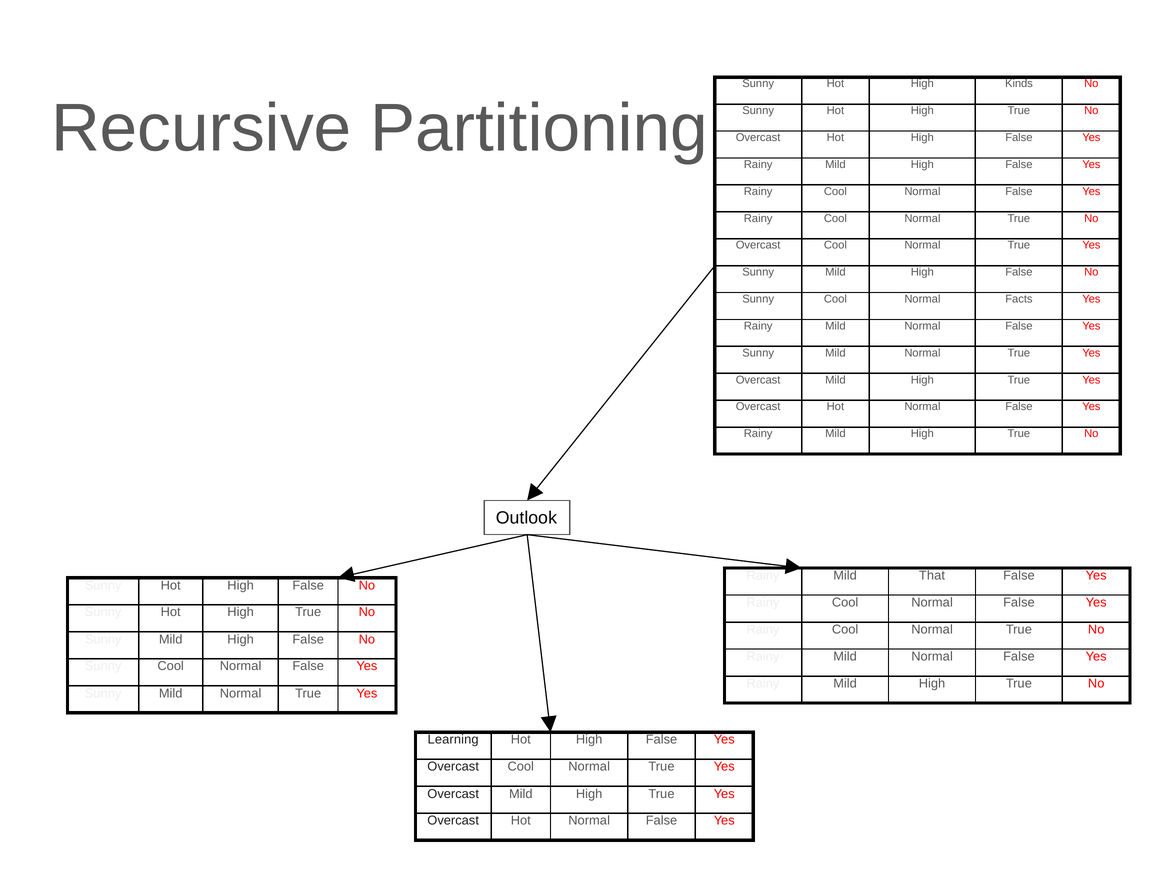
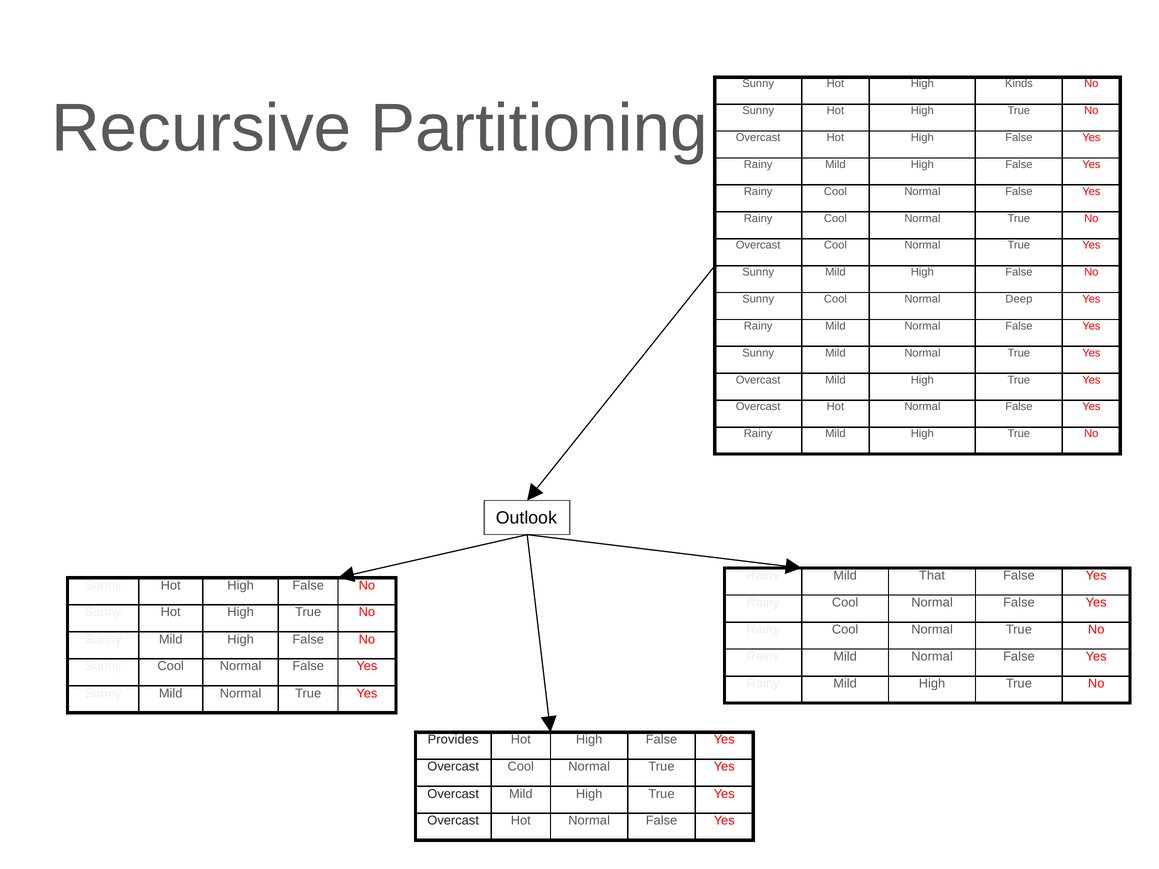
Facts: Facts -> Deep (1019, 299)
Learning: Learning -> Provides (453, 740)
